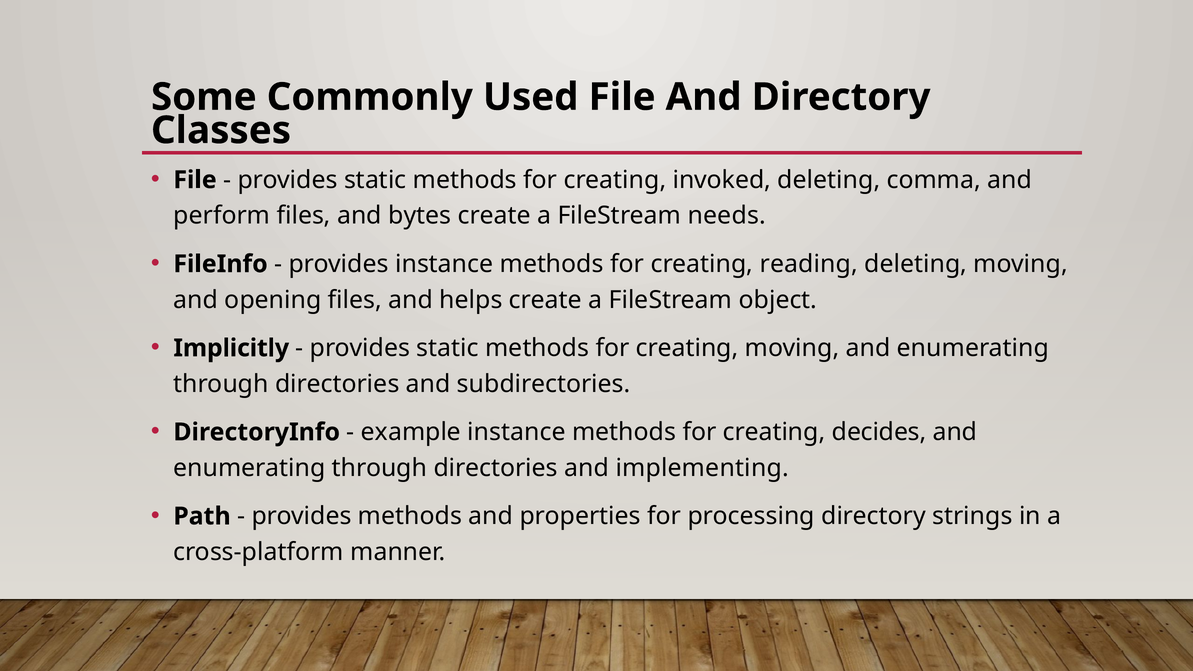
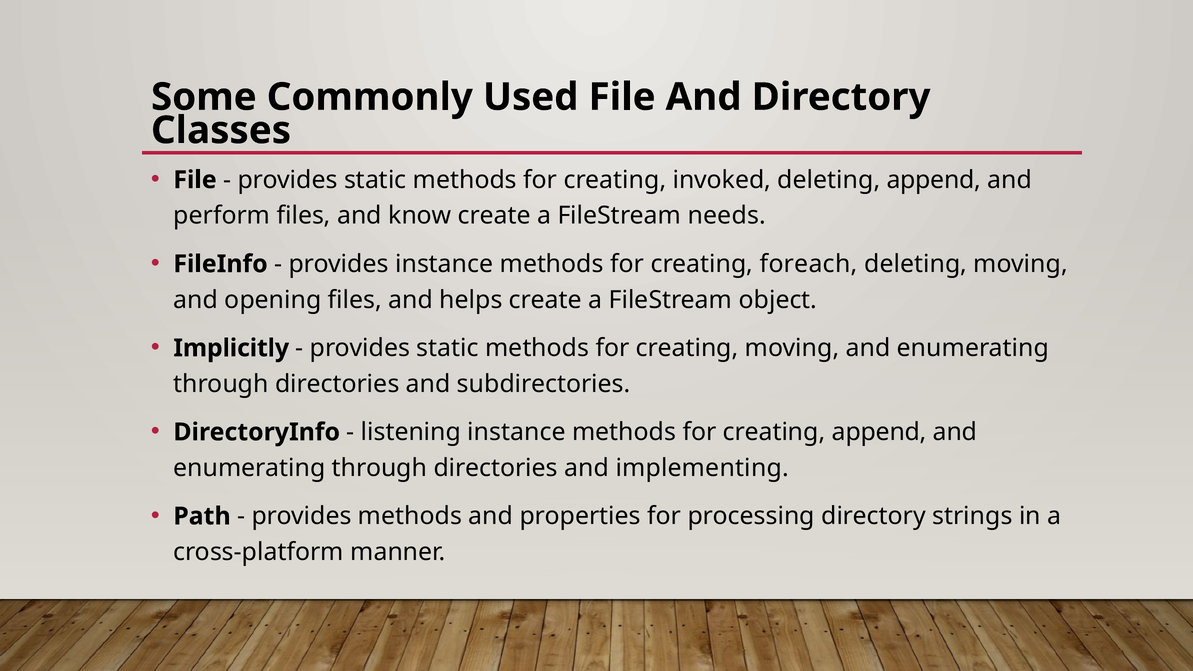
deleting comma: comma -> append (934, 180)
bytes: bytes -> know (420, 216)
reading: reading -> foreach (809, 264)
example: example -> listening (411, 432)
creating decides: decides -> append (879, 432)
